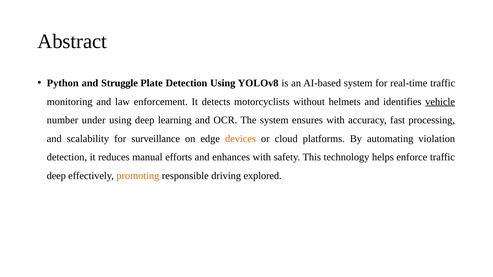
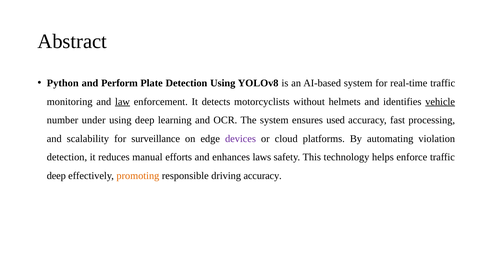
Struggle: Struggle -> Perform (120, 83)
law underline: none -> present (122, 102)
ensures with: with -> used (336, 120)
devices colour: orange -> purple (241, 139)
enhances with: with -> laws (262, 157)
driving explored: explored -> accuracy (263, 176)
